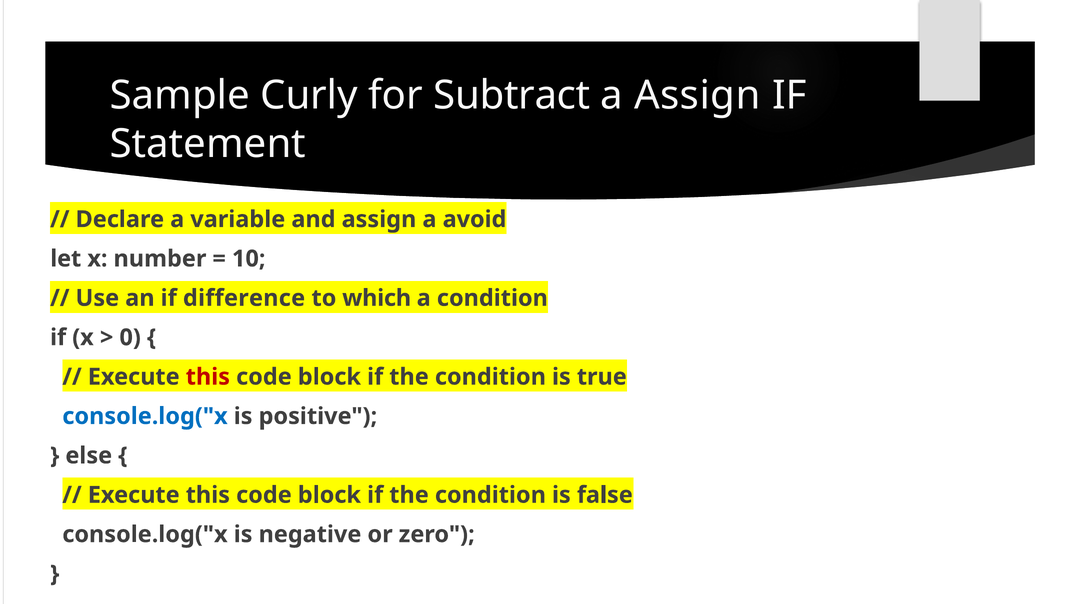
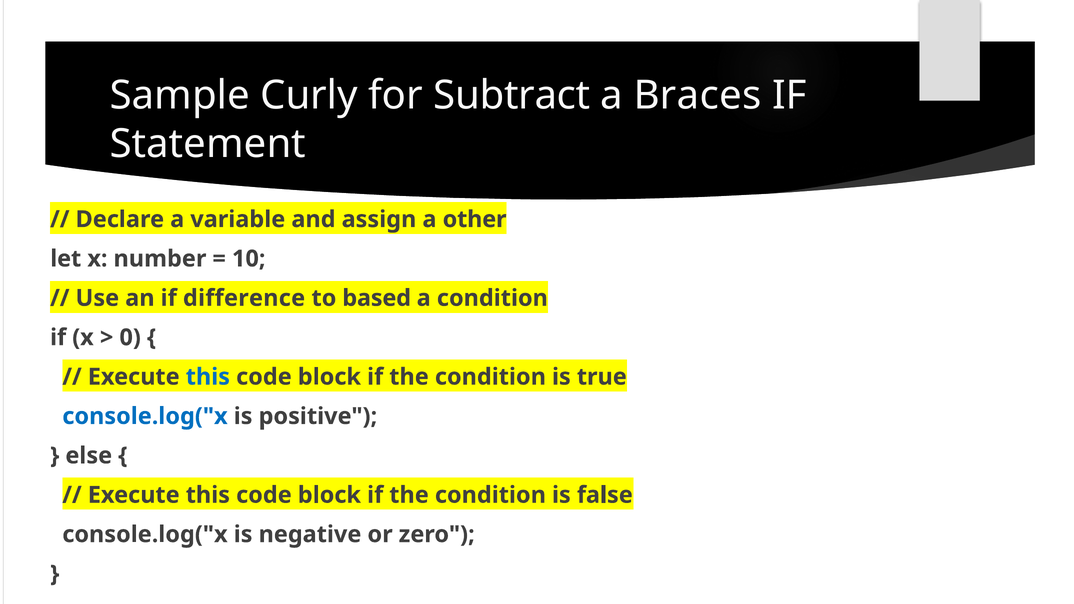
a Assign: Assign -> Braces (697, 96)
avoid: avoid -> other (475, 219)
which: which -> based (377, 298)
this colour: red -> blue (208, 377)
